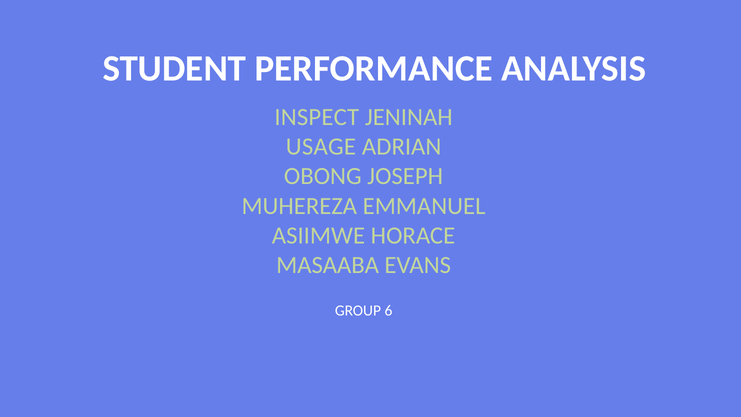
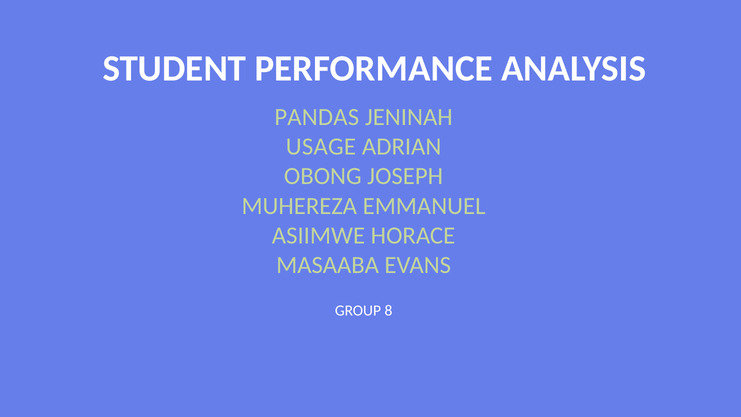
INSPECT: INSPECT -> PANDAS (317, 117)
6: 6 -> 8 (388, 310)
